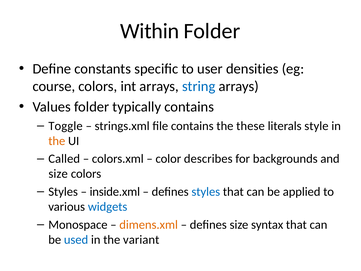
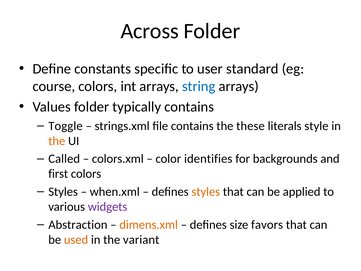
Within: Within -> Across (150, 31)
densities: densities -> standard (252, 69)
describes: describes -> identifies (208, 159)
size: size -> first (58, 174)
inside.xml: inside.xml -> when.xml (115, 192)
styles colour: blue -> orange (206, 192)
widgets colour: blue -> purple (108, 207)
Monospace: Monospace -> Abstraction (78, 224)
syntax: syntax -> favors (267, 224)
used colour: blue -> orange (76, 239)
